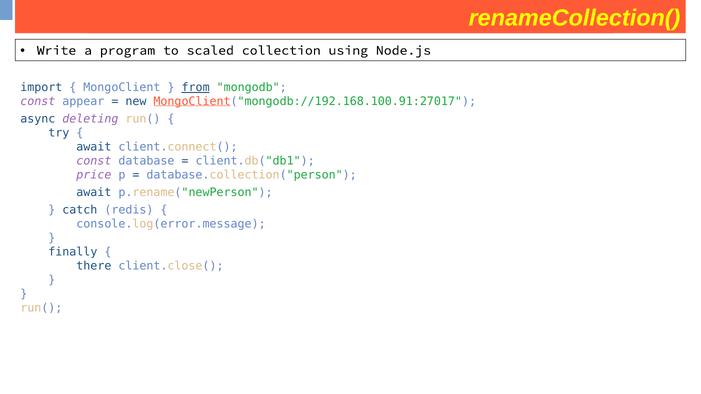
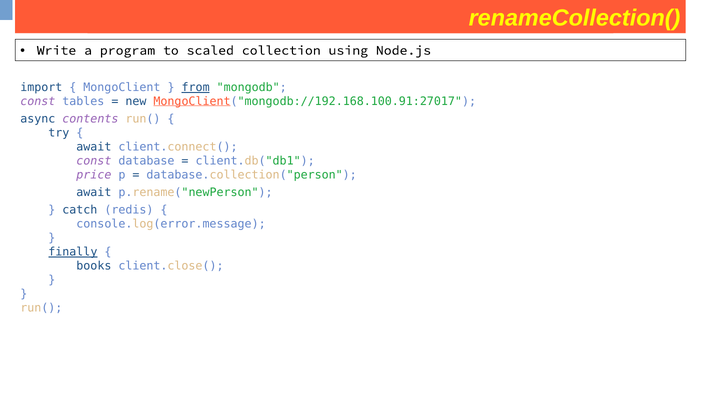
appear: appear -> tables (83, 102)
deleting: deleting -> contents (90, 119)
finally underline: none -> present (73, 252)
there: there -> books (94, 266)
